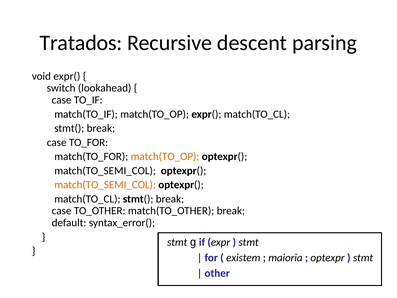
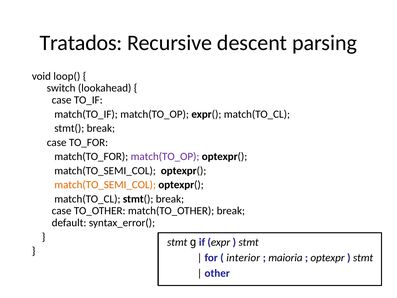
void expr(: expr( -> loop( (67, 76)
match(TO_OP colour: orange -> purple (165, 156)
existem: existem -> interior (243, 257)
